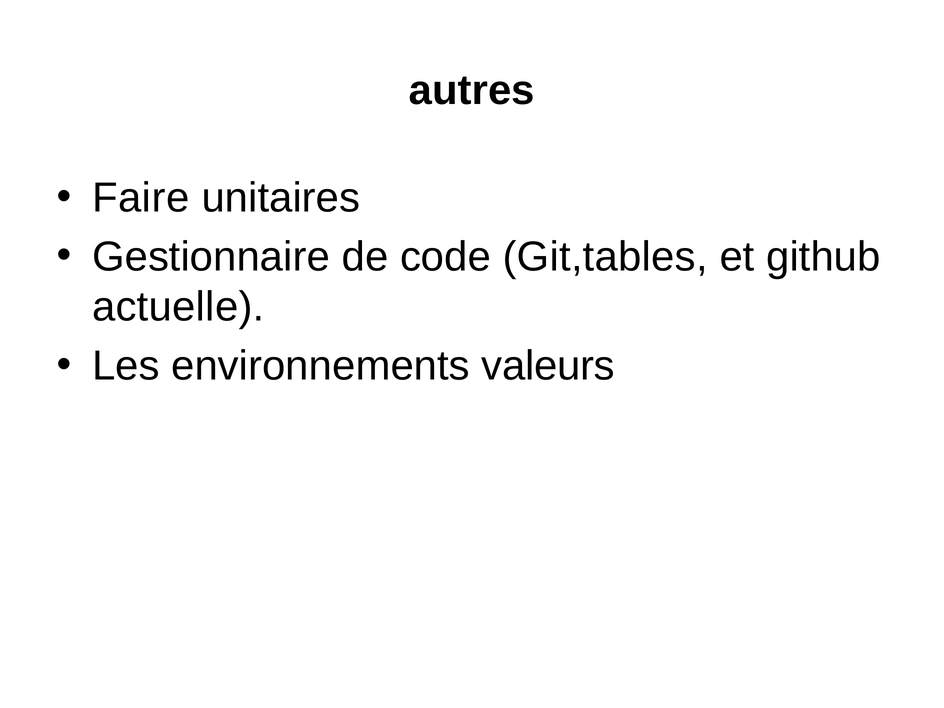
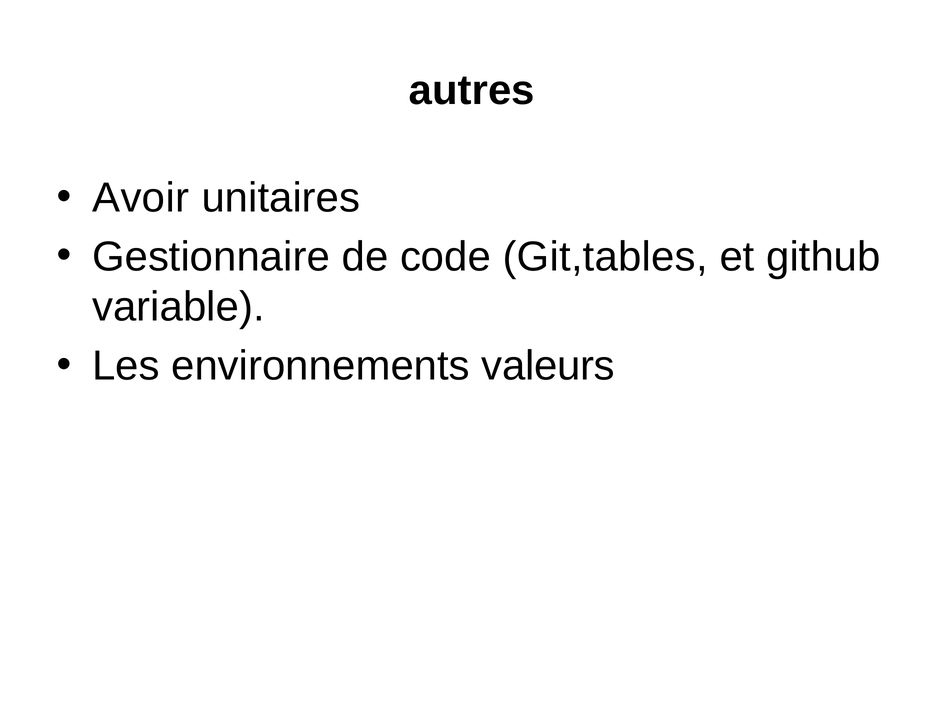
Faire: Faire -> Avoir (141, 198)
actuelle: actuelle -> variable (178, 307)
